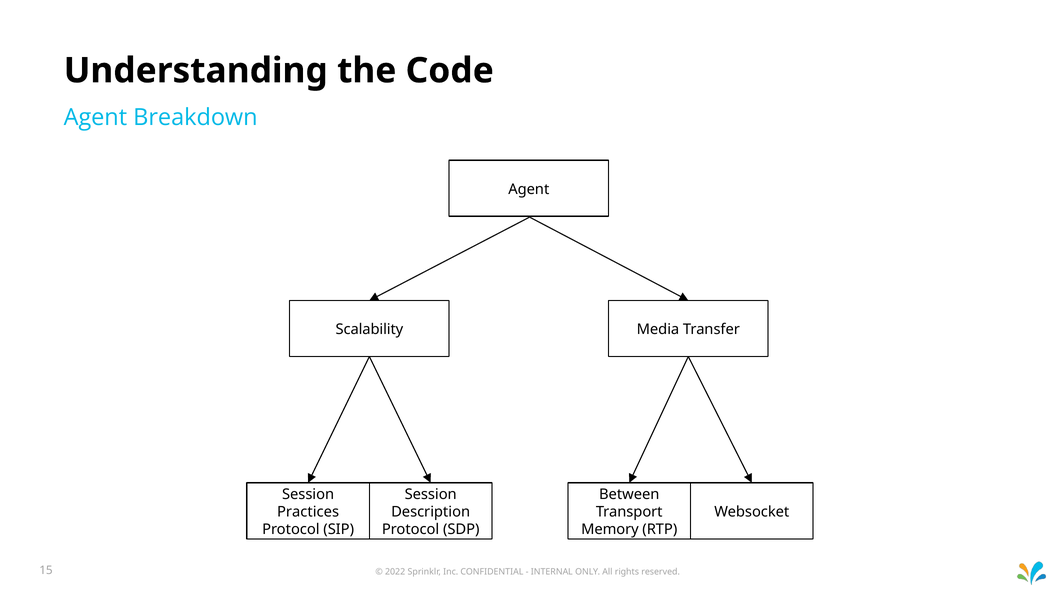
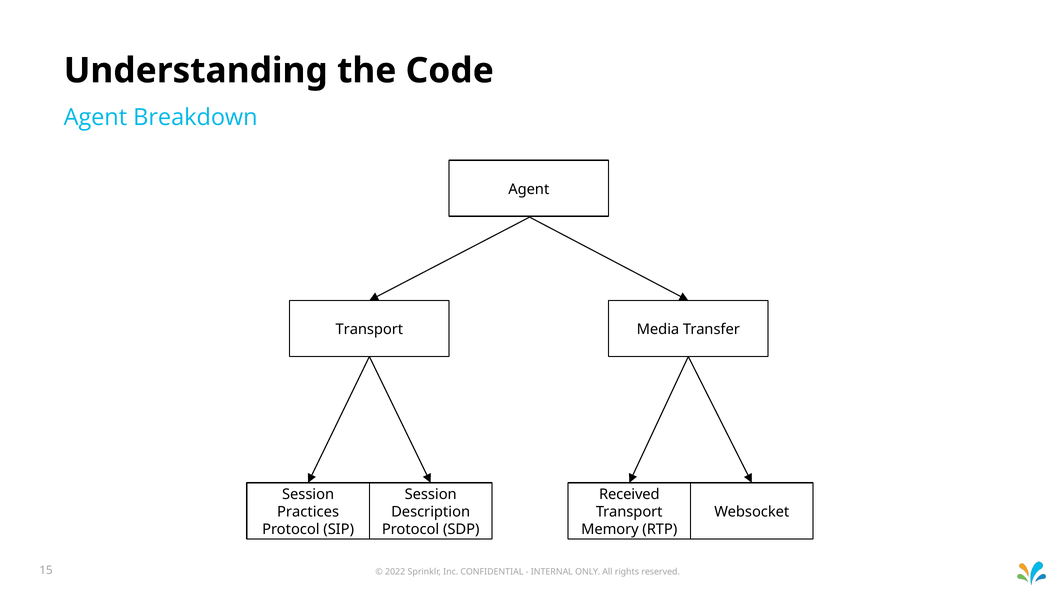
Scalability: Scalability -> Transport (369, 330)
Between: Between -> Received (629, 494)
